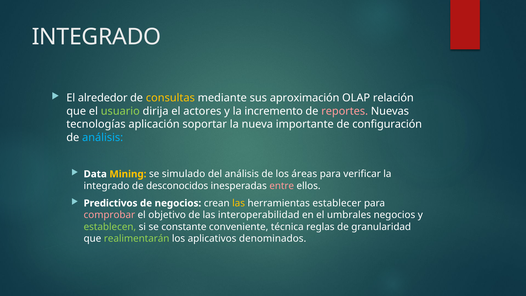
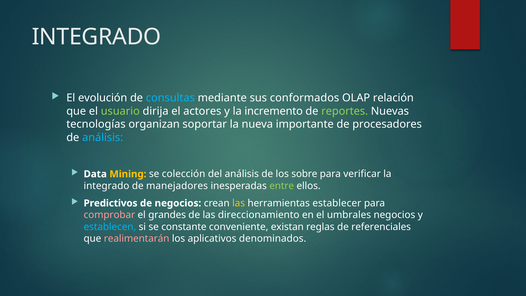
alrededor: alrededor -> evolución (103, 98)
consultas colour: yellow -> light blue (170, 98)
aproximación: aproximación -> conformados (305, 98)
reportes colour: pink -> light green (345, 111)
aplicación: aplicación -> organizan (154, 124)
configuración: configuración -> procesadores (387, 124)
simulado: simulado -> colección (184, 174)
áreas: áreas -> sobre (304, 174)
desconocidos: desconocidos -> manejadores (177, 186)
entre colour: pink -> light green (282, 186)
objetivo: objetivo -> grandes (167, 215)
interoperabilidad: interoperabilidad -> direccionamiento (259, 215)
establecen colour: light green -> light blue (110, 227)
técnica: técnica -> existan (287, 227)
granularidad: granularidad -> referenciales (381, 227)
realimentarán colour: light green -> pink (137, 239)
